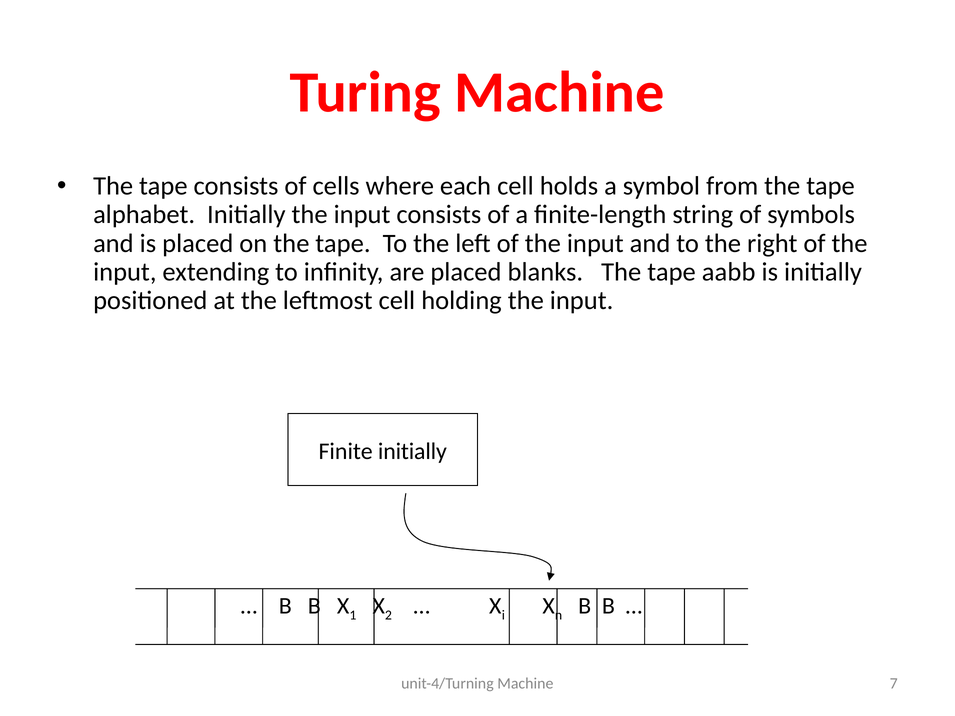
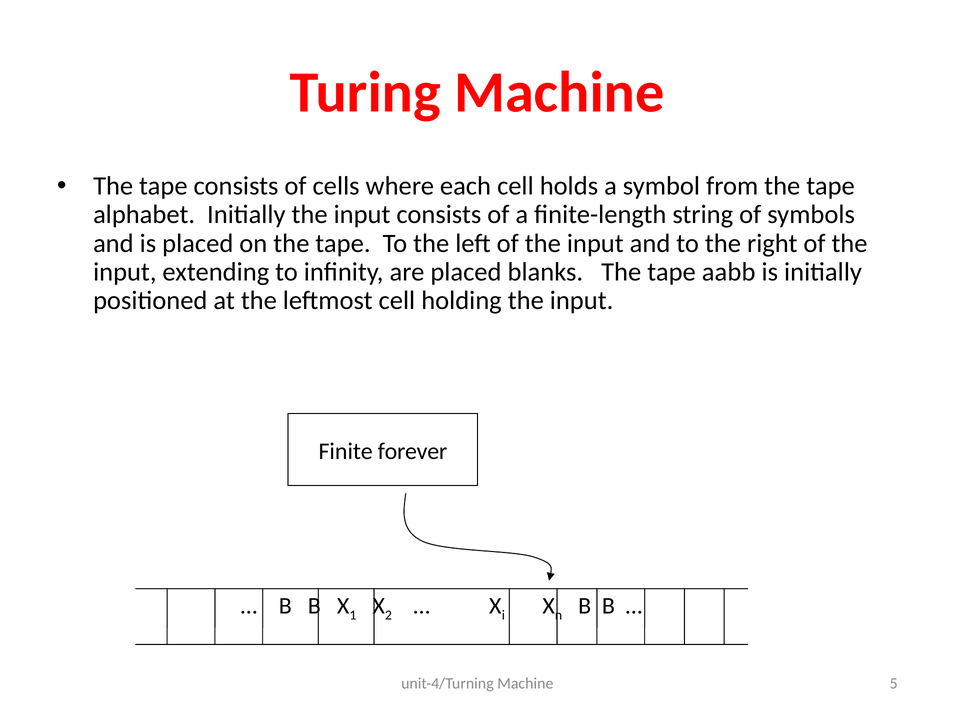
Finite initially: initially -> forever (412, 451)
7: 7 -> 5 (894, 684)
